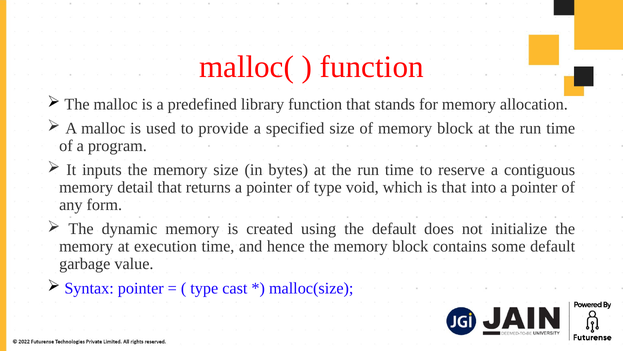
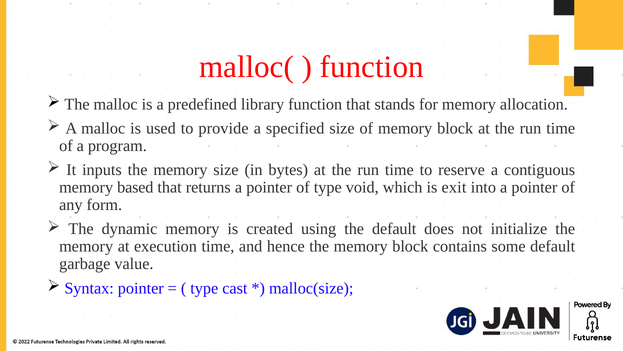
detail: detail -> based (135, 187)
is that: that -> exit (454, 187)
